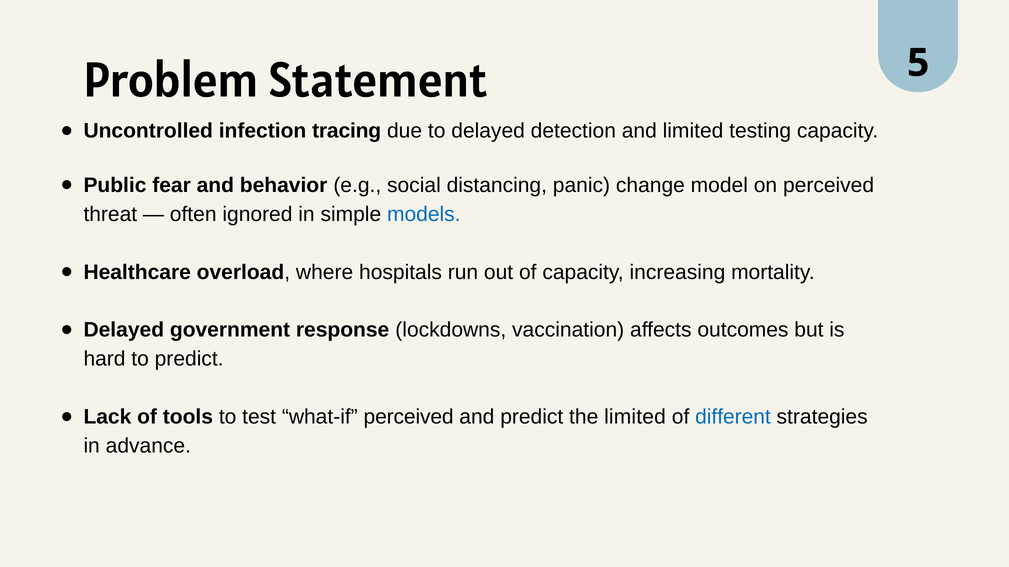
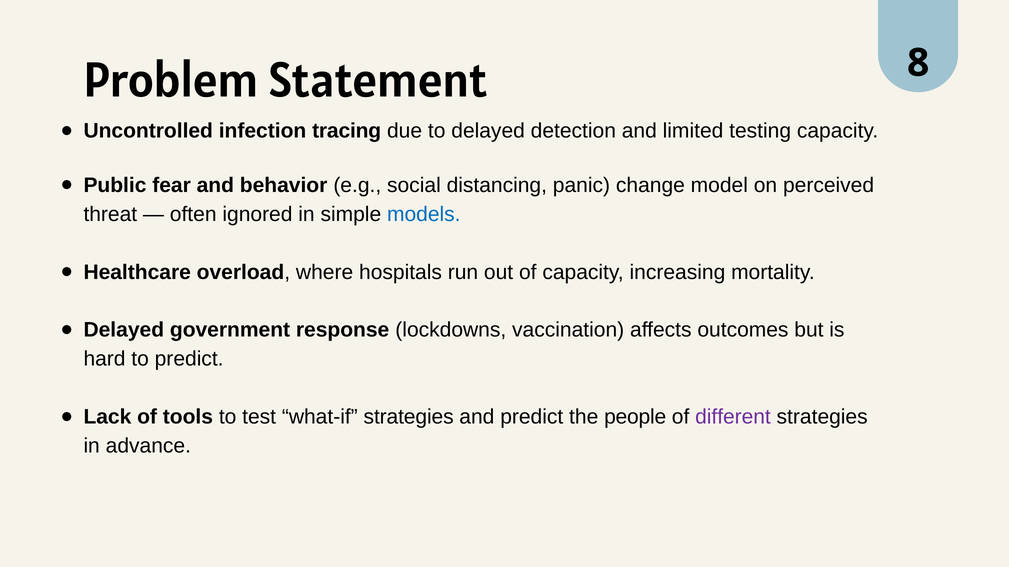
5: 5 -> 8 (918, 63)
what-if perceived: perceived -> strategies (409, 417)
the limited: limited -> people (635, 417)
different colour: blue -> purple (733, 417)
